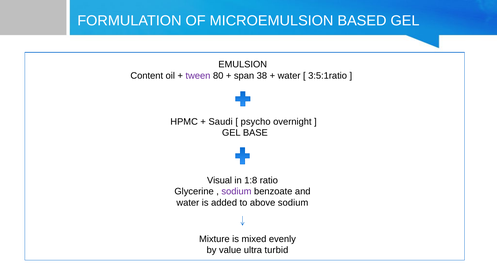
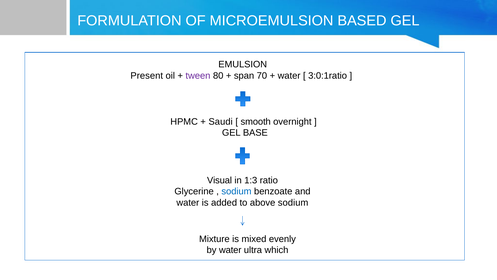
Content: Content -> Present (147, 76)
38: 38 -> 70 (262, 76)
3:5:1ratio: 3:5:1ratio -> 3:0:1ratio (328, 76)
psycho: psycho -> smooth (256, 121)
1:8: 1:8 -> 1:3 (251, 180)
sodium colour: purple -> blue (236, 191)
by value: value -> water (230, 250)
turbid: turbid -> which (276, 250)
